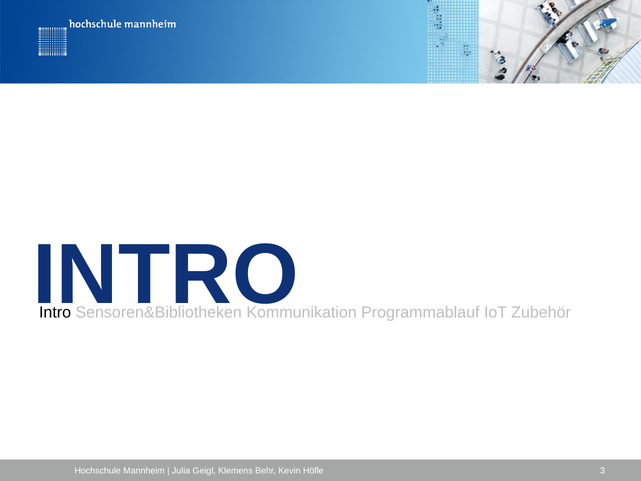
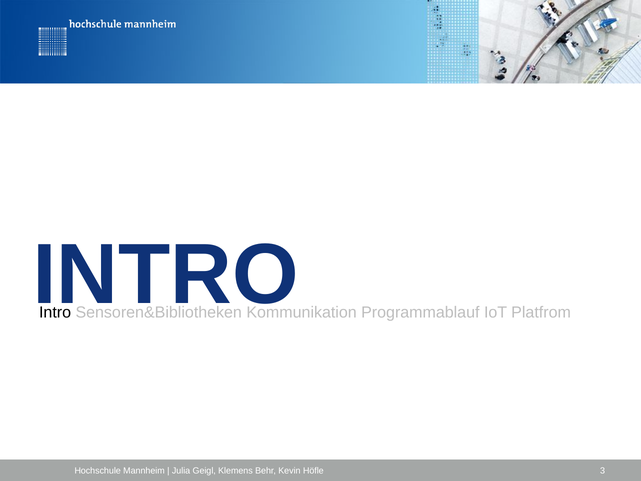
Zubehör: Zubehör -> Platfrom (541, 312)
